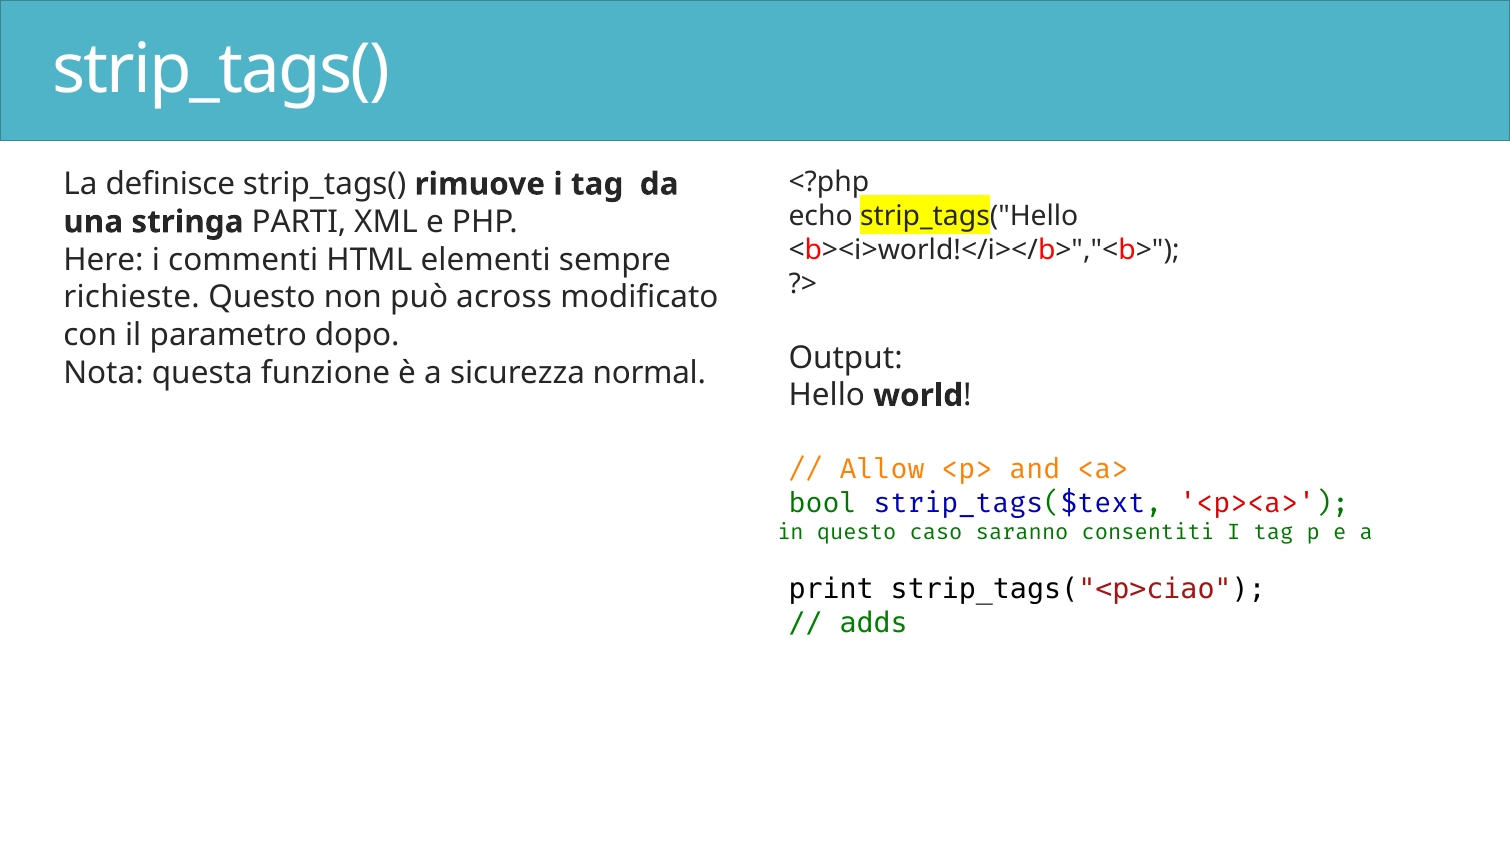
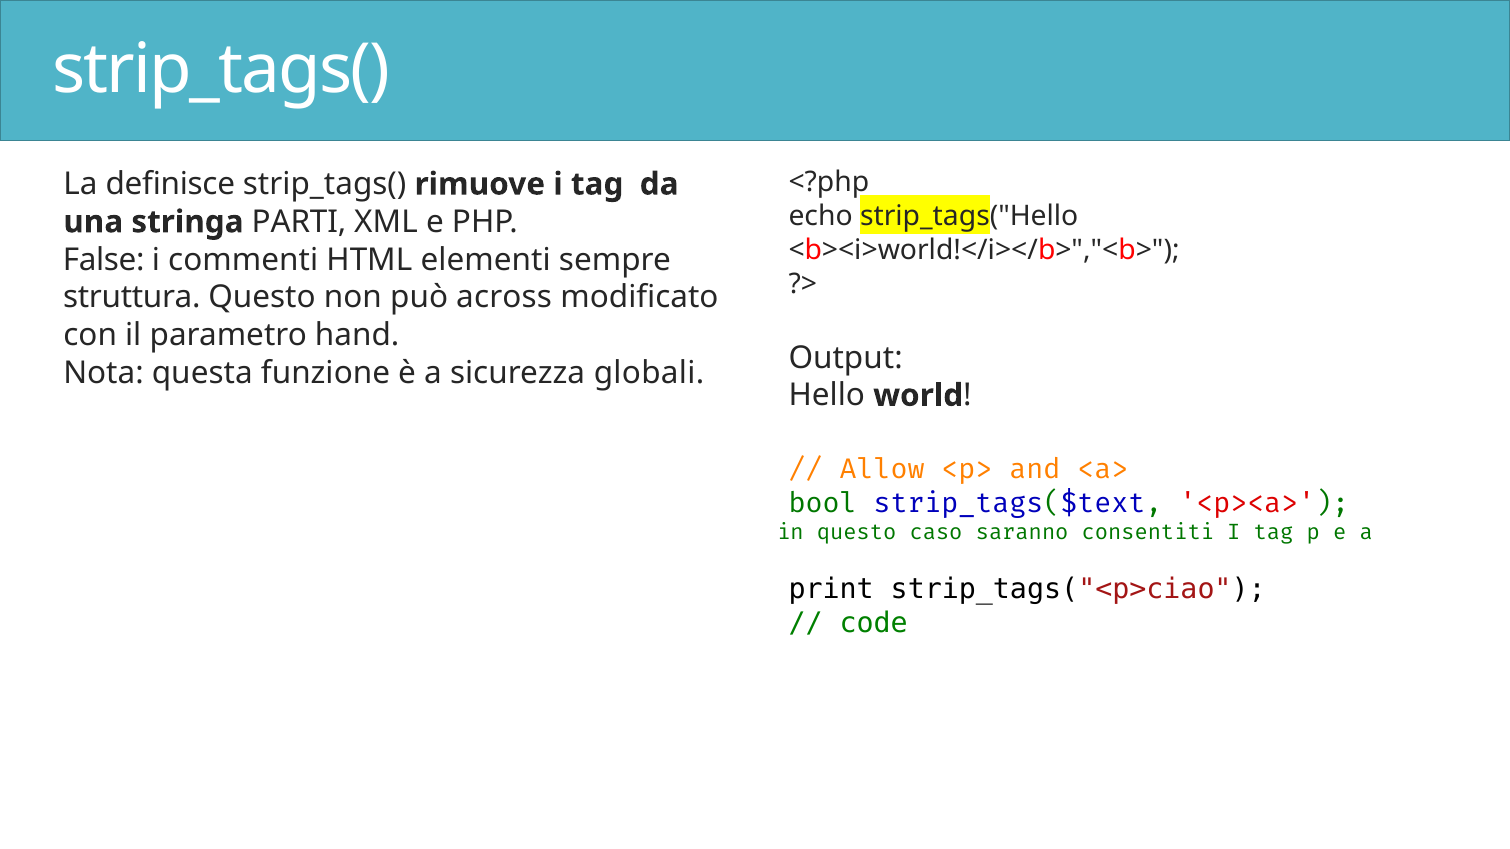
Here: Here -> False (104, 260)
richieste: richieste -> struttura (132, 298)
dopo: dopo -> hand (357, 335)
normal: normal -> globali (649, 373)
adds: adds -> code (874, 624)
